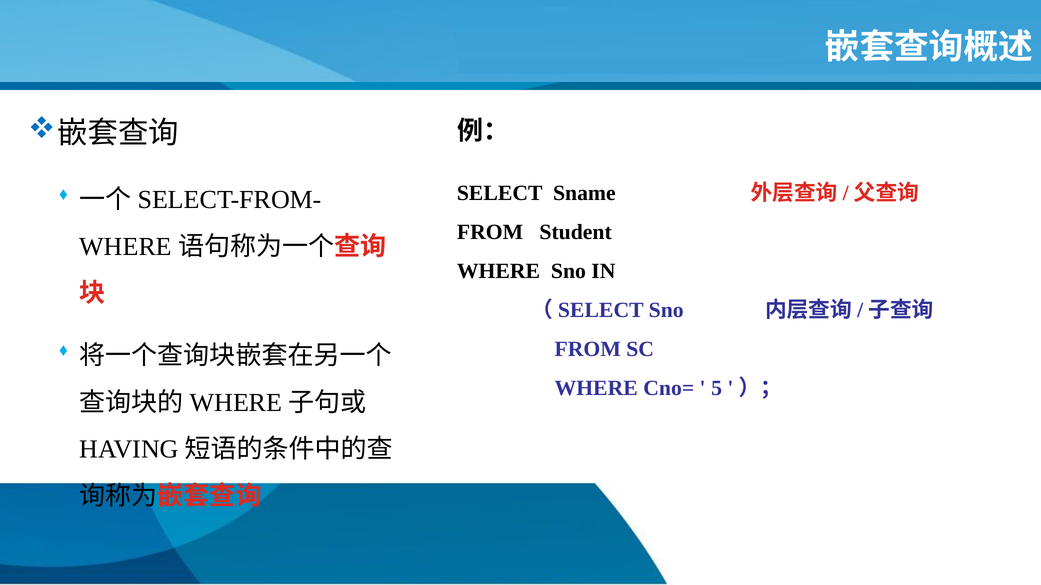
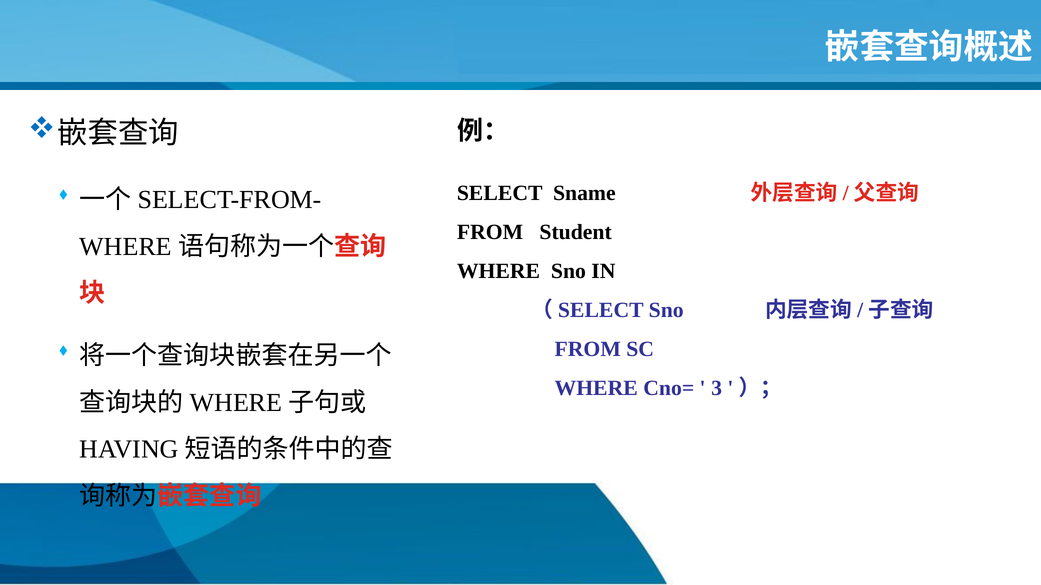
5: 5 -> 3 (717, 389)
